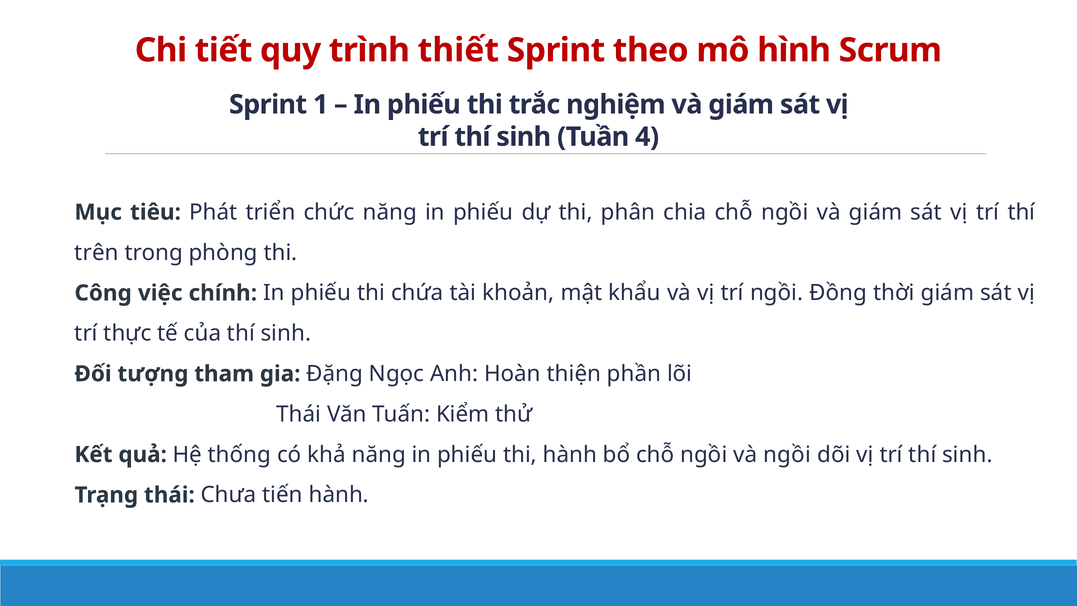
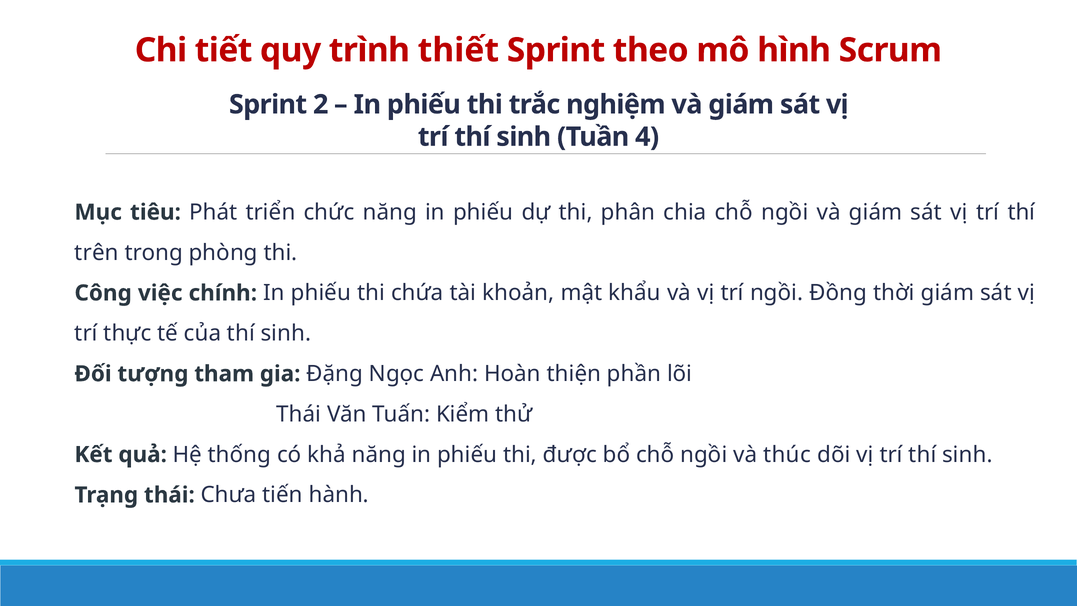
1: 1 -> 2 (321, 105)
thi hành: hành -> được (570, 455)
và ngồi: ngồi -> thúc (787, 455)
